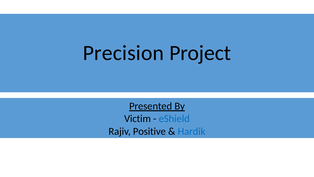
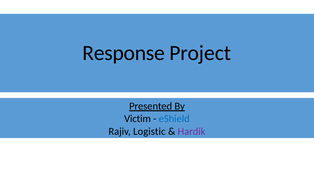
Precision: Precision -> Response (124, 53)
Positive: Positive -> Logistic (149, 131)
Hardik colour: blue -> purple (192, 131)
